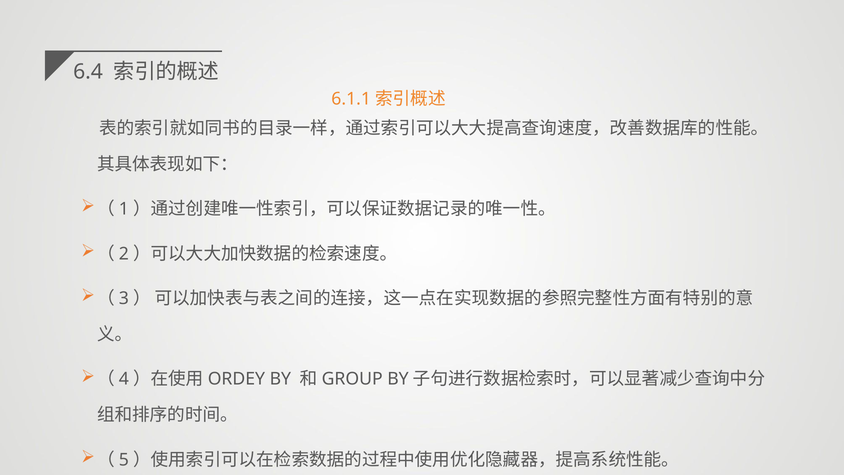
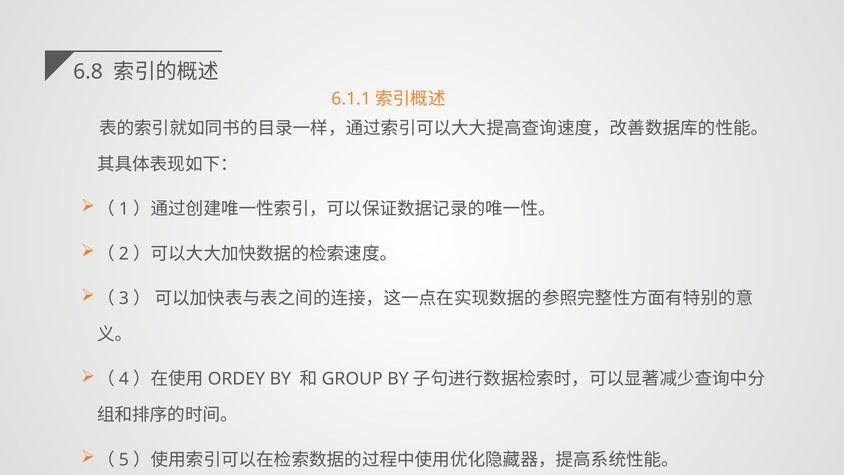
6.4: 6.4 -> 6.8 (88, 72)
